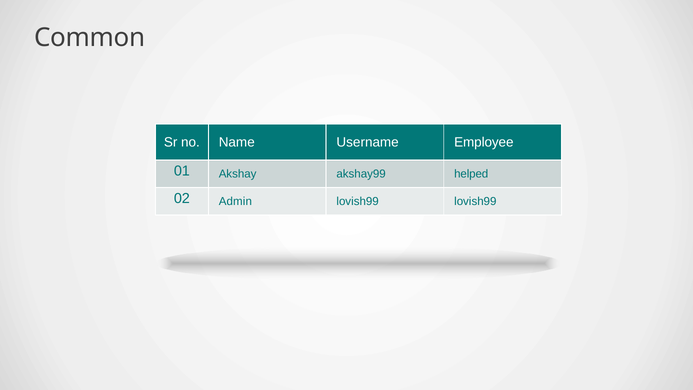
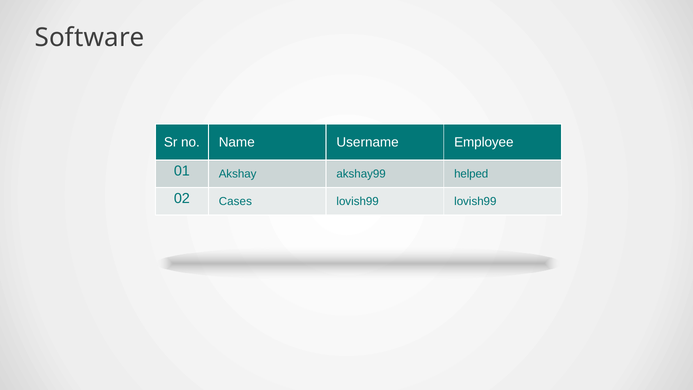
Common: Common -> Software (90, 38)
Admin: Admin -> Cases (235, 201)
